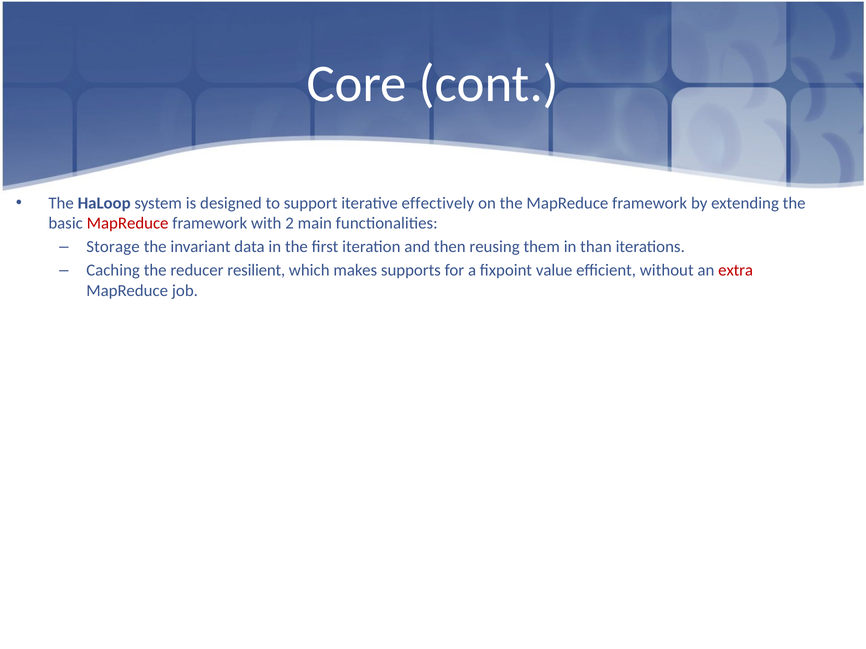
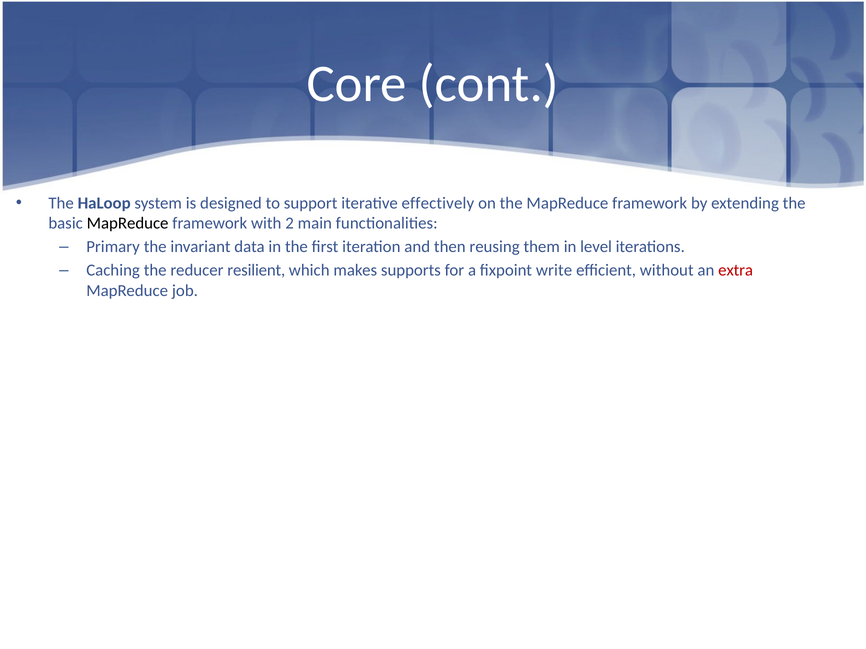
MapReduce colour: red -> black (128, 223)
Storage: Storage -> Primary (113, 247)
than: than -> level (596, 247)
value: value -> write (554, 271)
